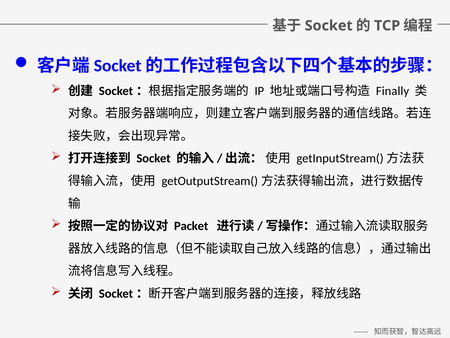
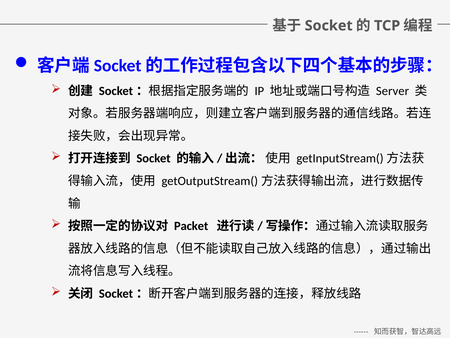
Finally: Finally -> Server (393, 91)
